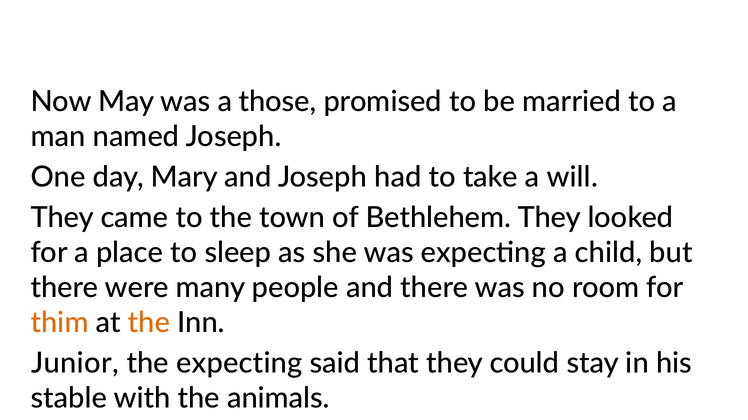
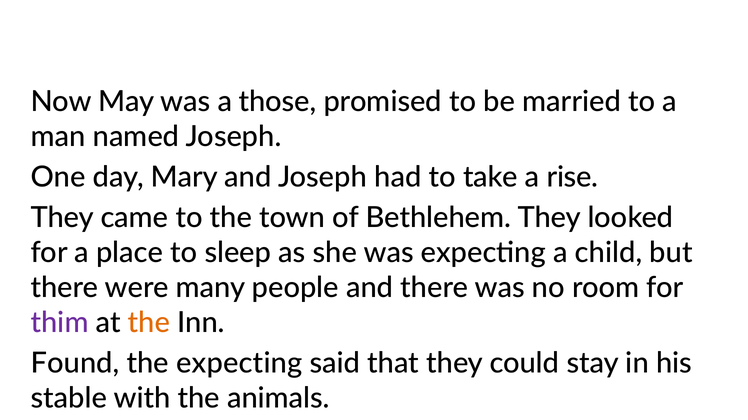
will: will -> rise (572, 177)
thim colour: orange -> purple (60, 323)
Junior: Junior -> Found (75, 364)
